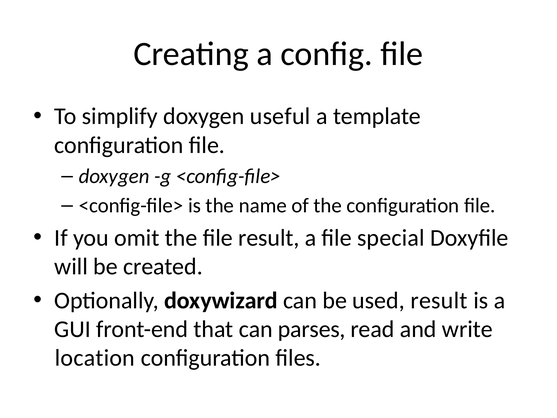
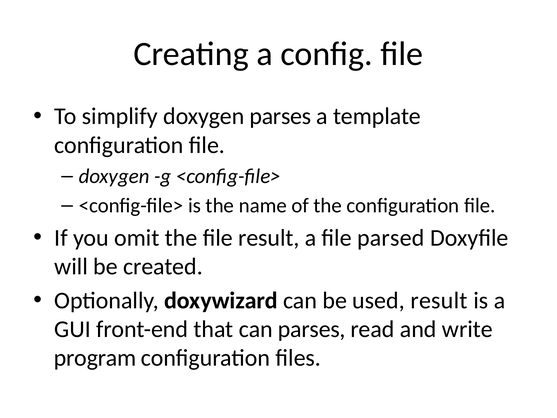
doxygen useful: useful -> parses (280, 116)
special: special -> parsed (391, 238)
location: location -> program (95, 358)
